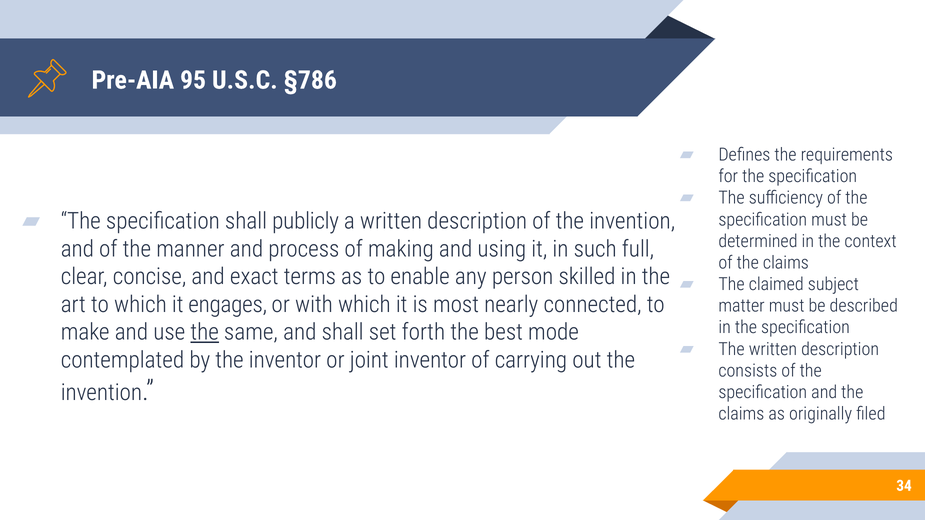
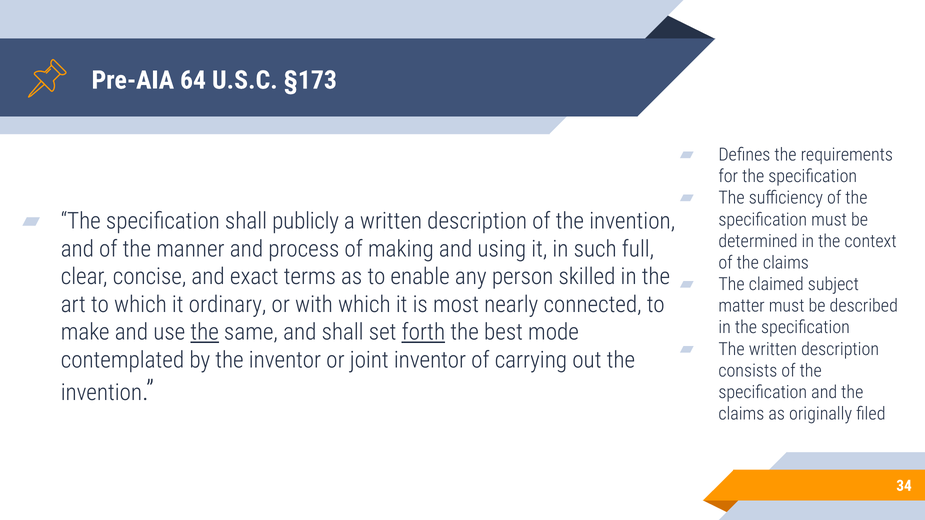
95: 95 -> 64 (193, 80)
§786: §786 -> §173 (310, 80)
engages: engages -> ordinary (228, 305)
forth underline: none -> present (423, 332)
